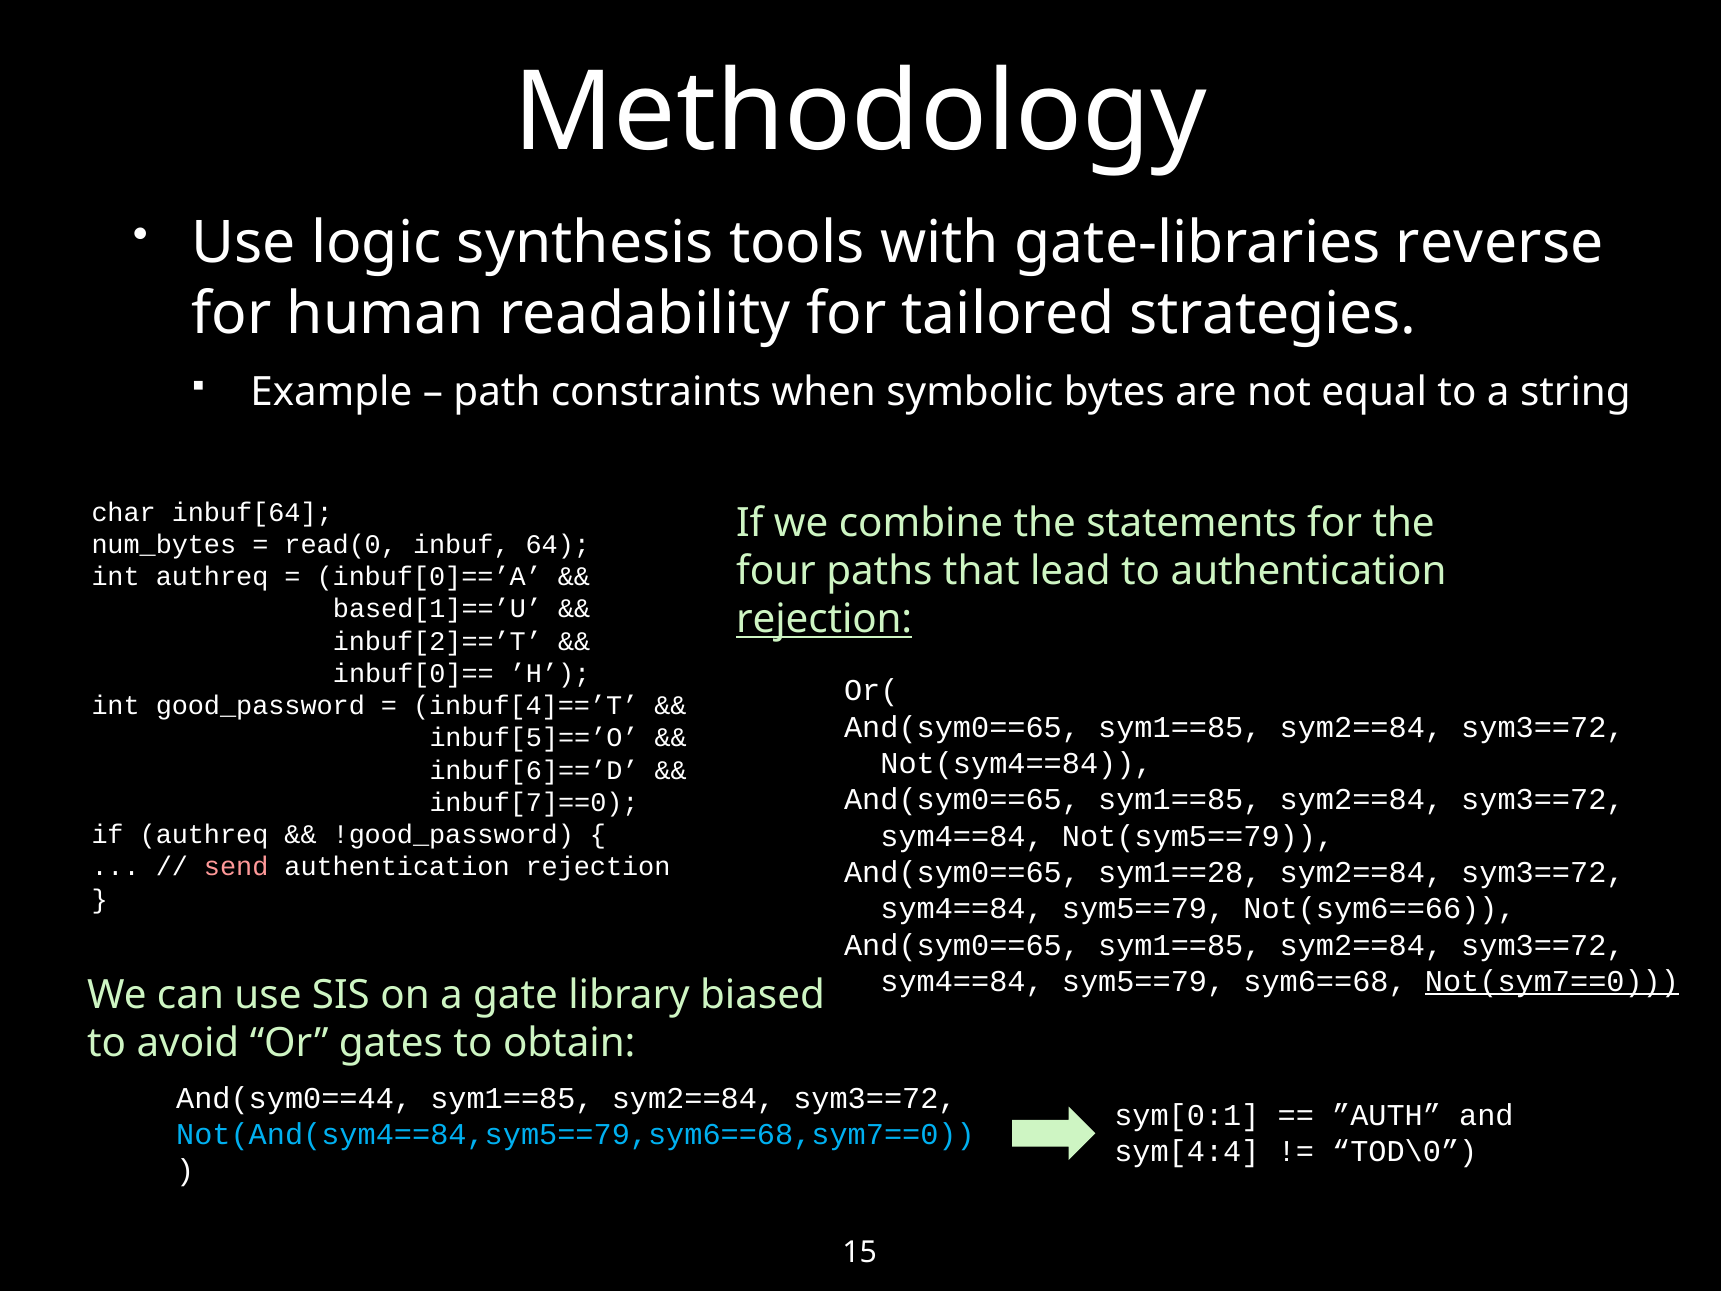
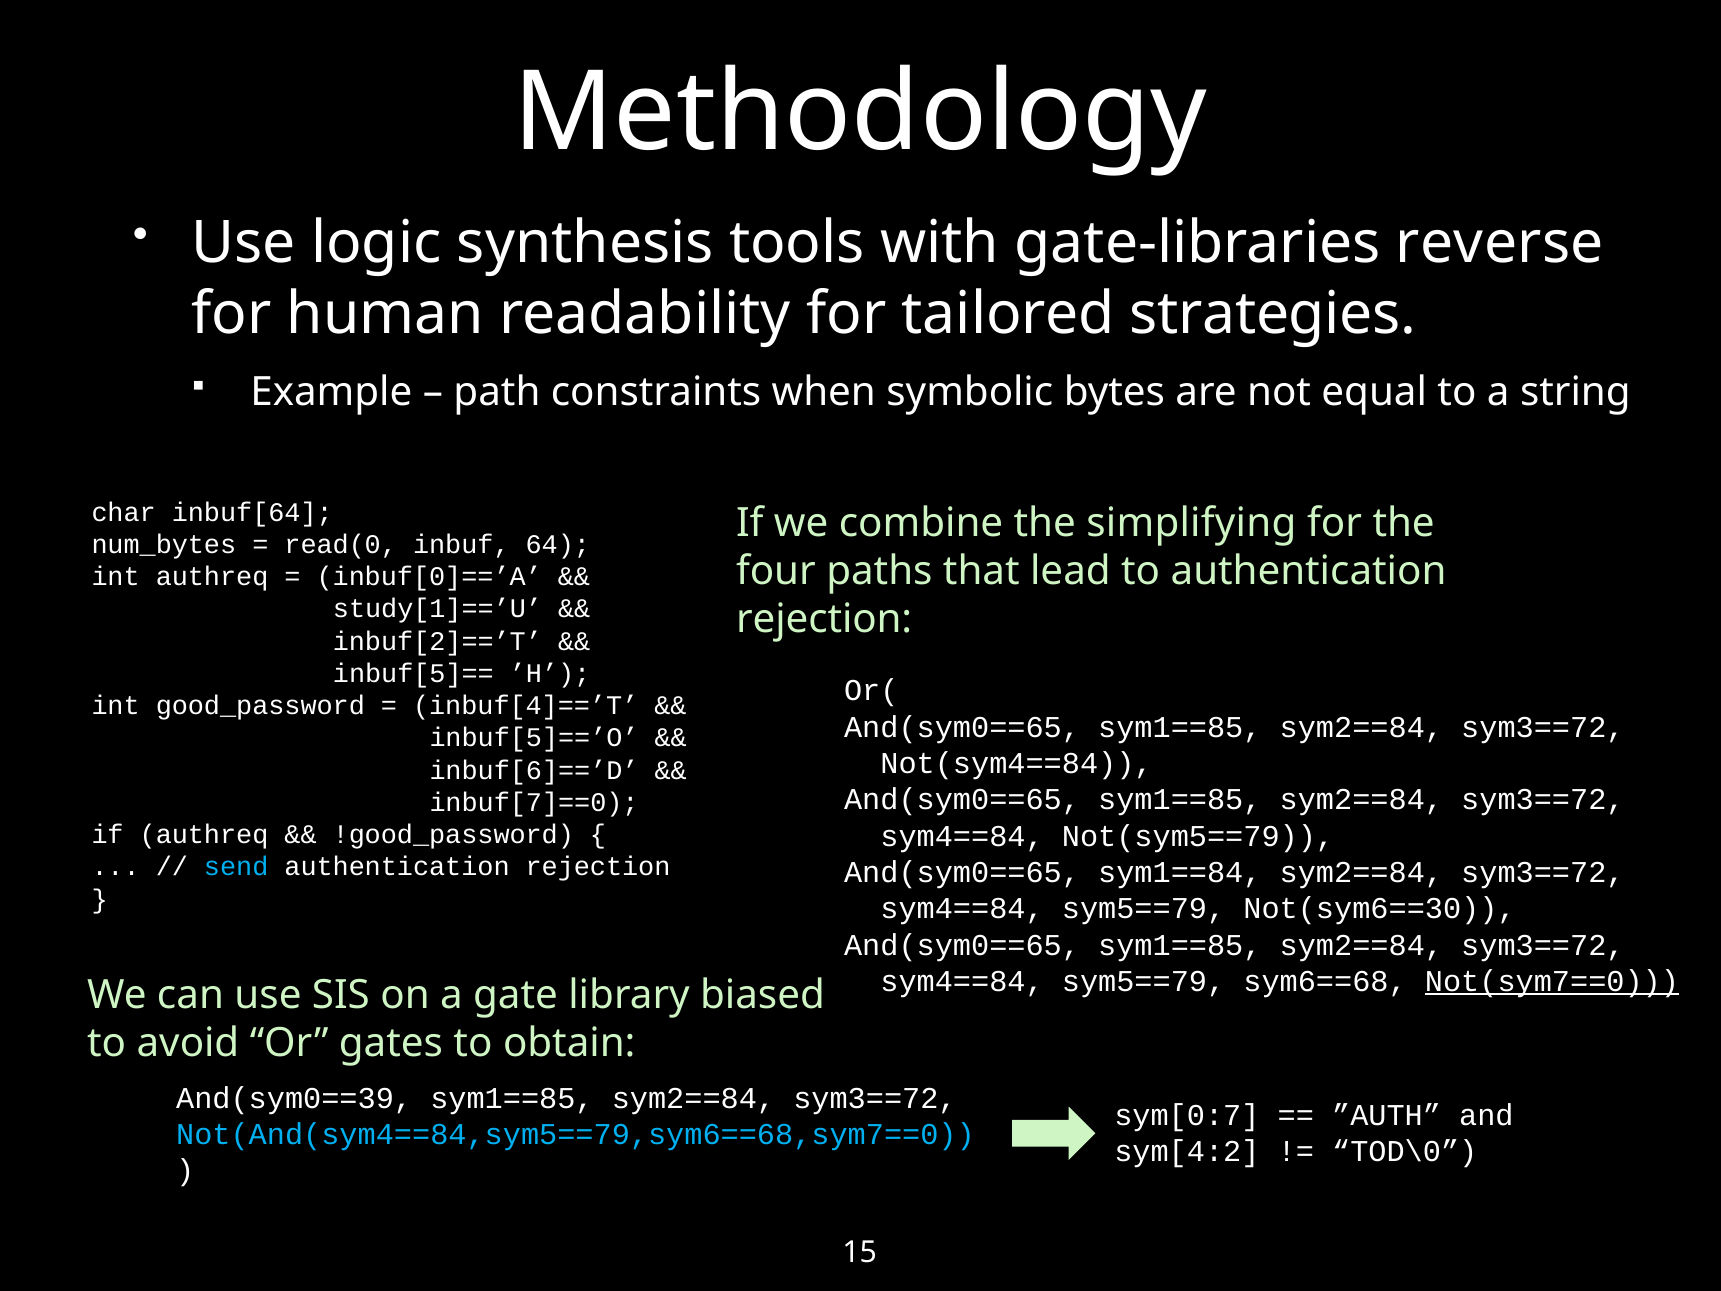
statements: statements -> simplifying (1191, 523)
based[1]==’U: based[1]==’U -> study[1]==’U (437, 609)
rejection underline: present -> none (824, 619)
inbuf[0]==: inbuf[0]== -> inbuf[5]== (413, 673)
send colour: pink -> light blue (236, 867)
sym1==28: sym1==28 -> sym1==84 (1180, 872)
Not(sym6==66: Not(sym6==66 -> Not(sym6==30 (1380, 909)
And(sym0==44: And(sym0==44 -> And(sym0==39 (294, 1098)
sym[0:1: sym[0:1 -> sym[0:7 (1187, 1115)
sym[4:4: sym[4:4 -> sym[4:2 (1187, 1152)
